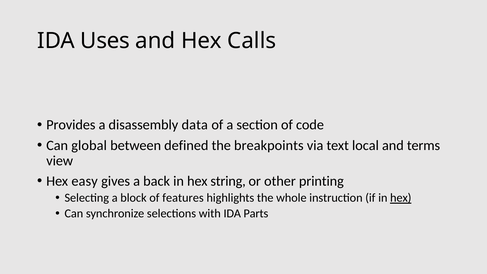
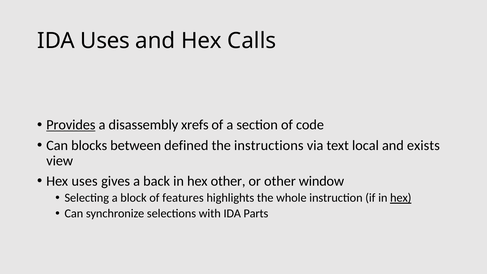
Provides underline: none -> present (71, 125)
data: data -> xrefs (195, 125)
global: global -> blocks (89, 145)
breakpoints: breakpoints -> instructions (269, 145)
terms: terms -> exists (423, 145)
Hex easy: easy -> uses (85, 181)
hex string: string -> other (228, 181)
printing: printing -> window (321, 181)
